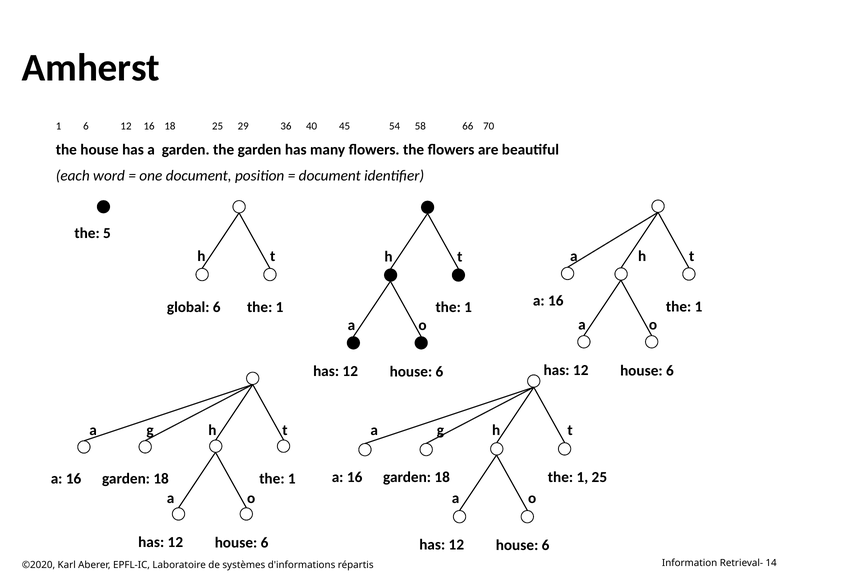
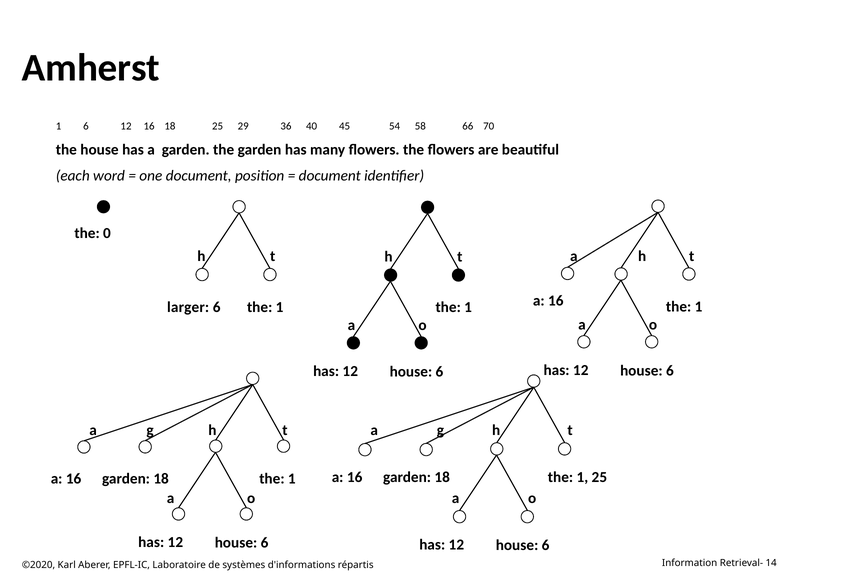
5: 5 -> 0 (107, 233)
global: global -> larger (188, 307)
